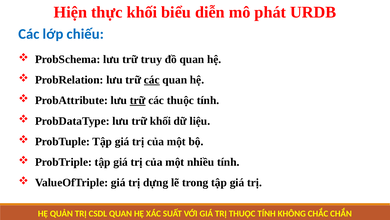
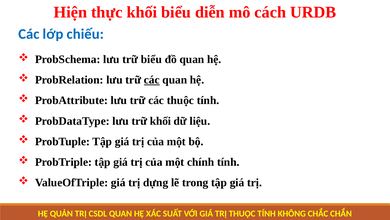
phát: phát -> cách (270, 12)
trữ truy: truy -> biểu (151, 59)
trữ underline: present -> none (138, 100)
nhiều: nhiều -> chính (201, 162)
